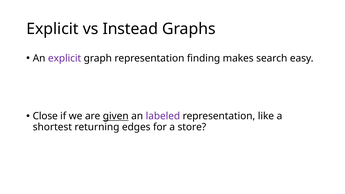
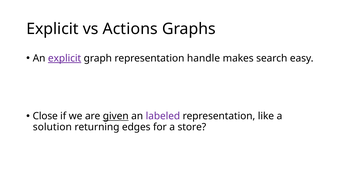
Instead: Instead -> Actions (130, 29)
explicit underline: none -> present (65, 58)
finding: finding -> handle (203, 58)
shortest: shortest -> solution (52, 127)
